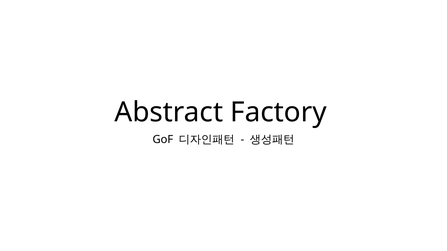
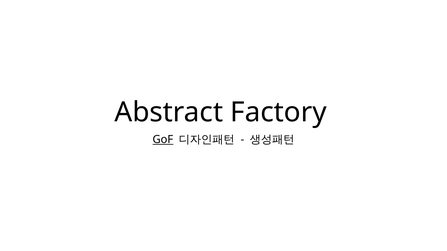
GoF underline: none -> present (163, 140)
